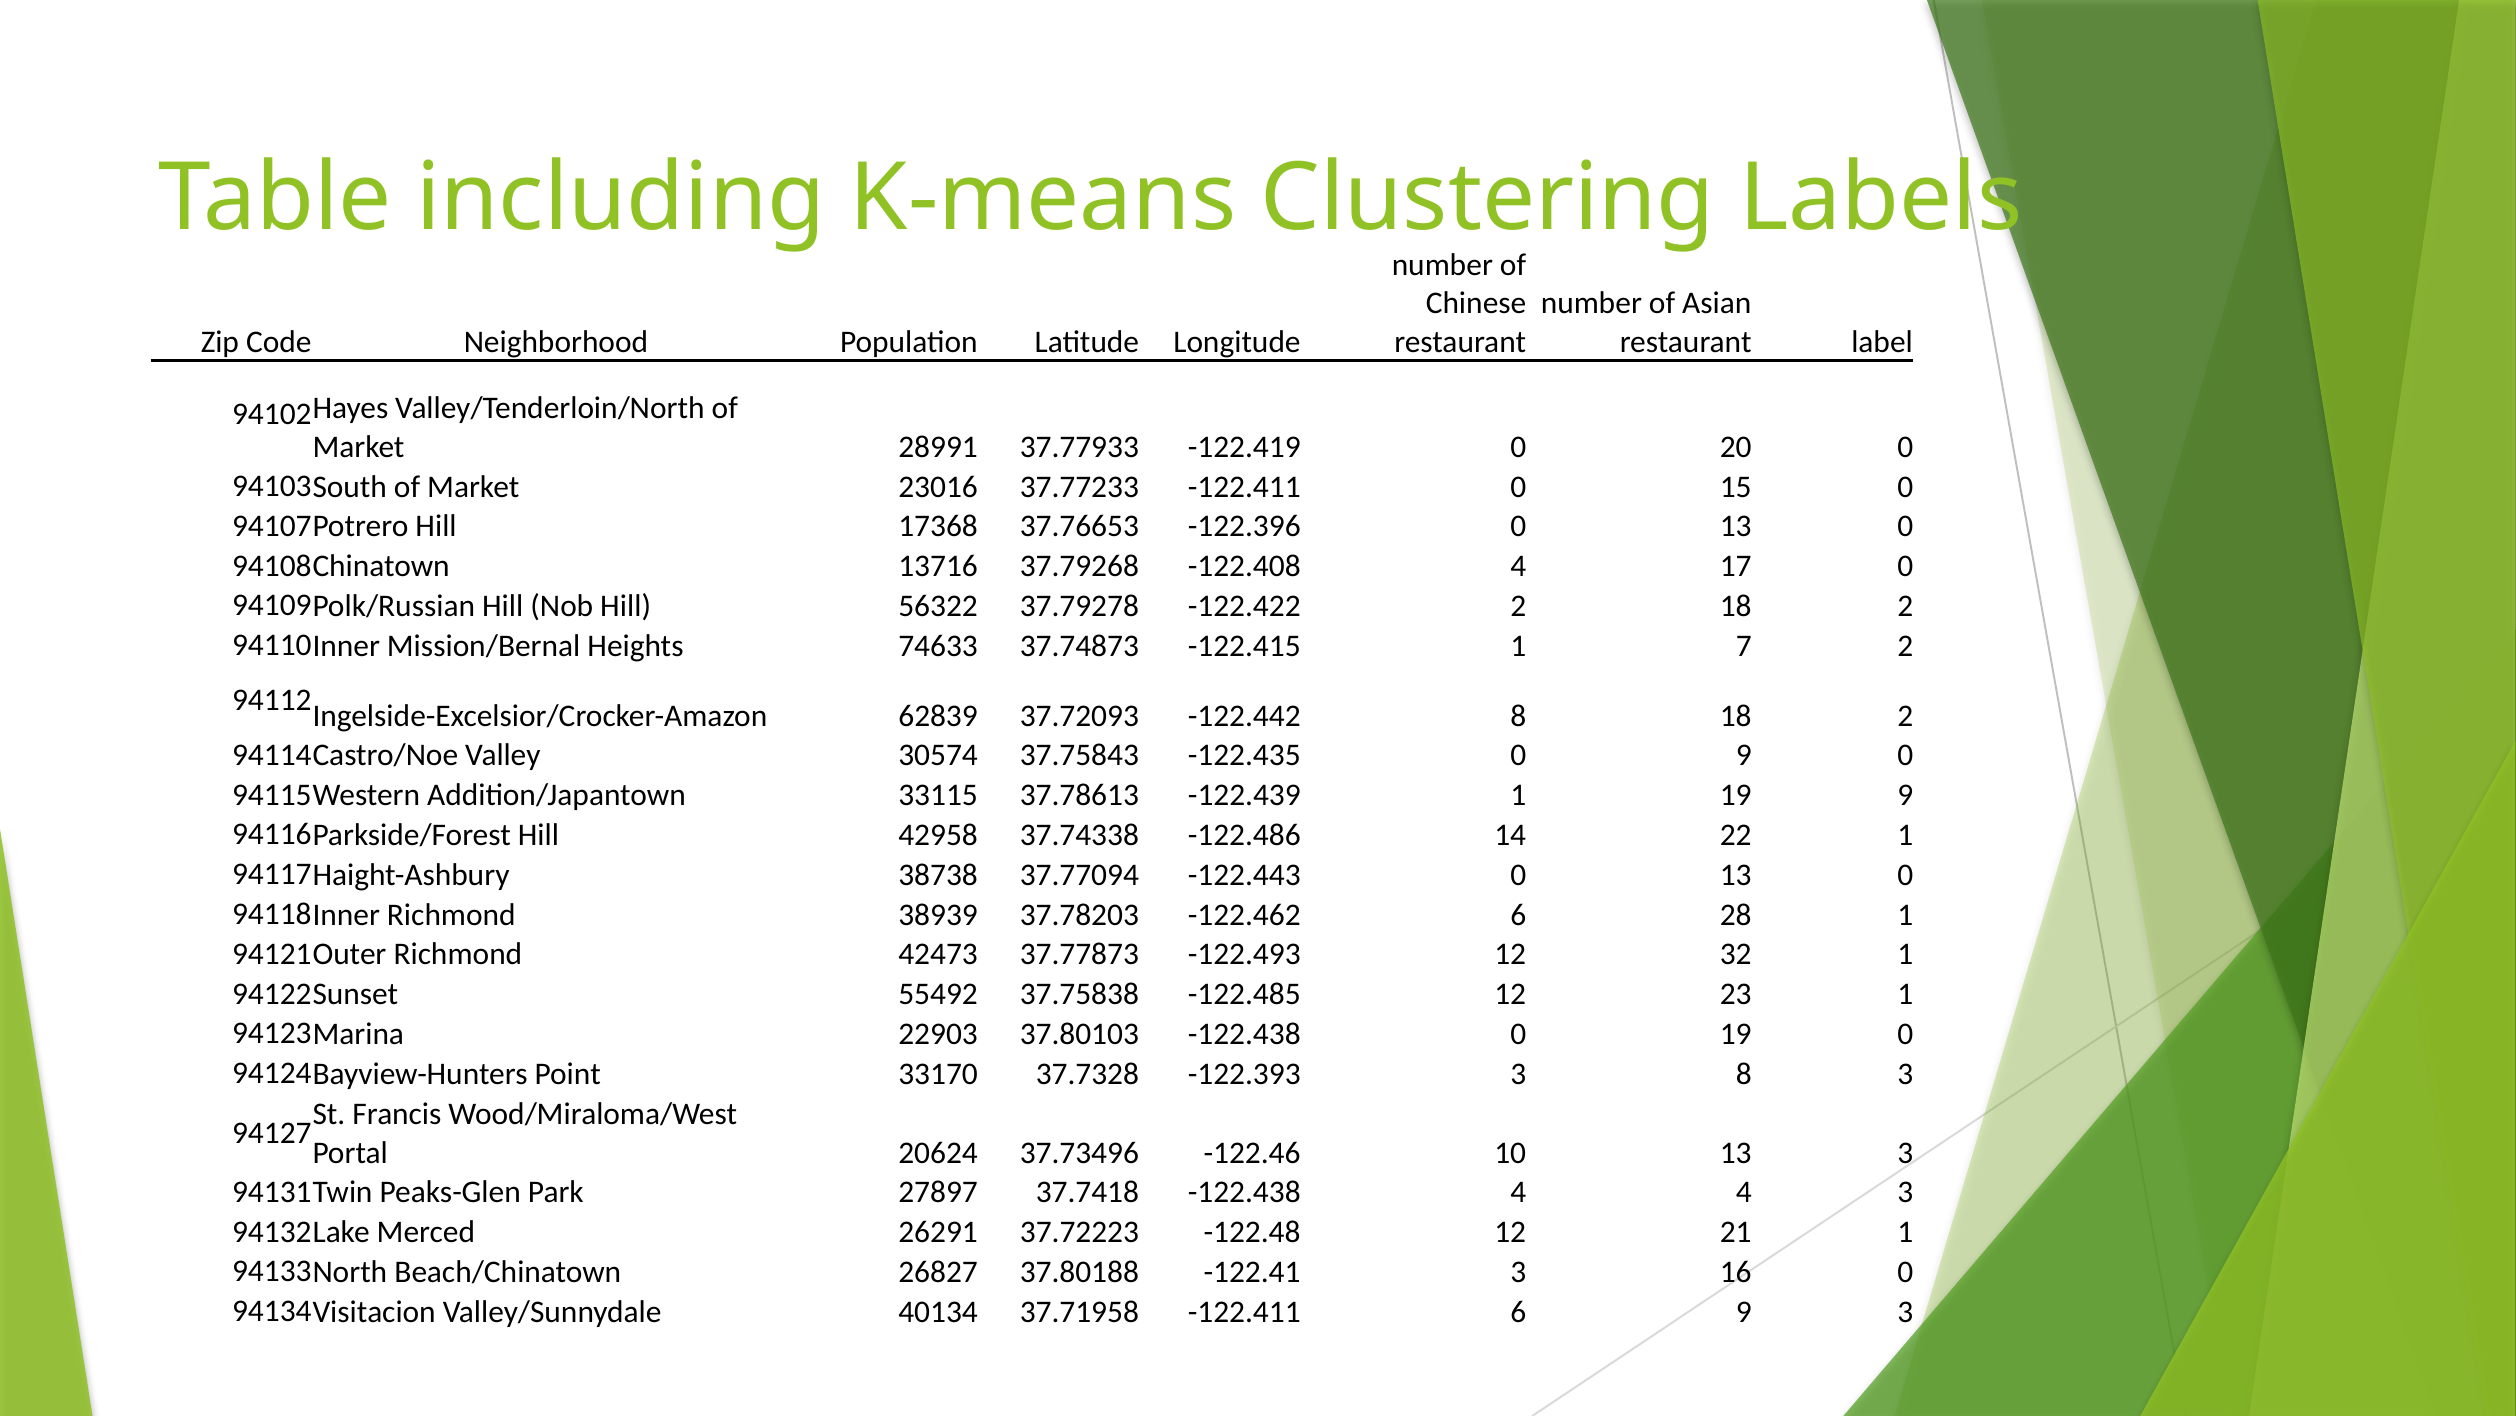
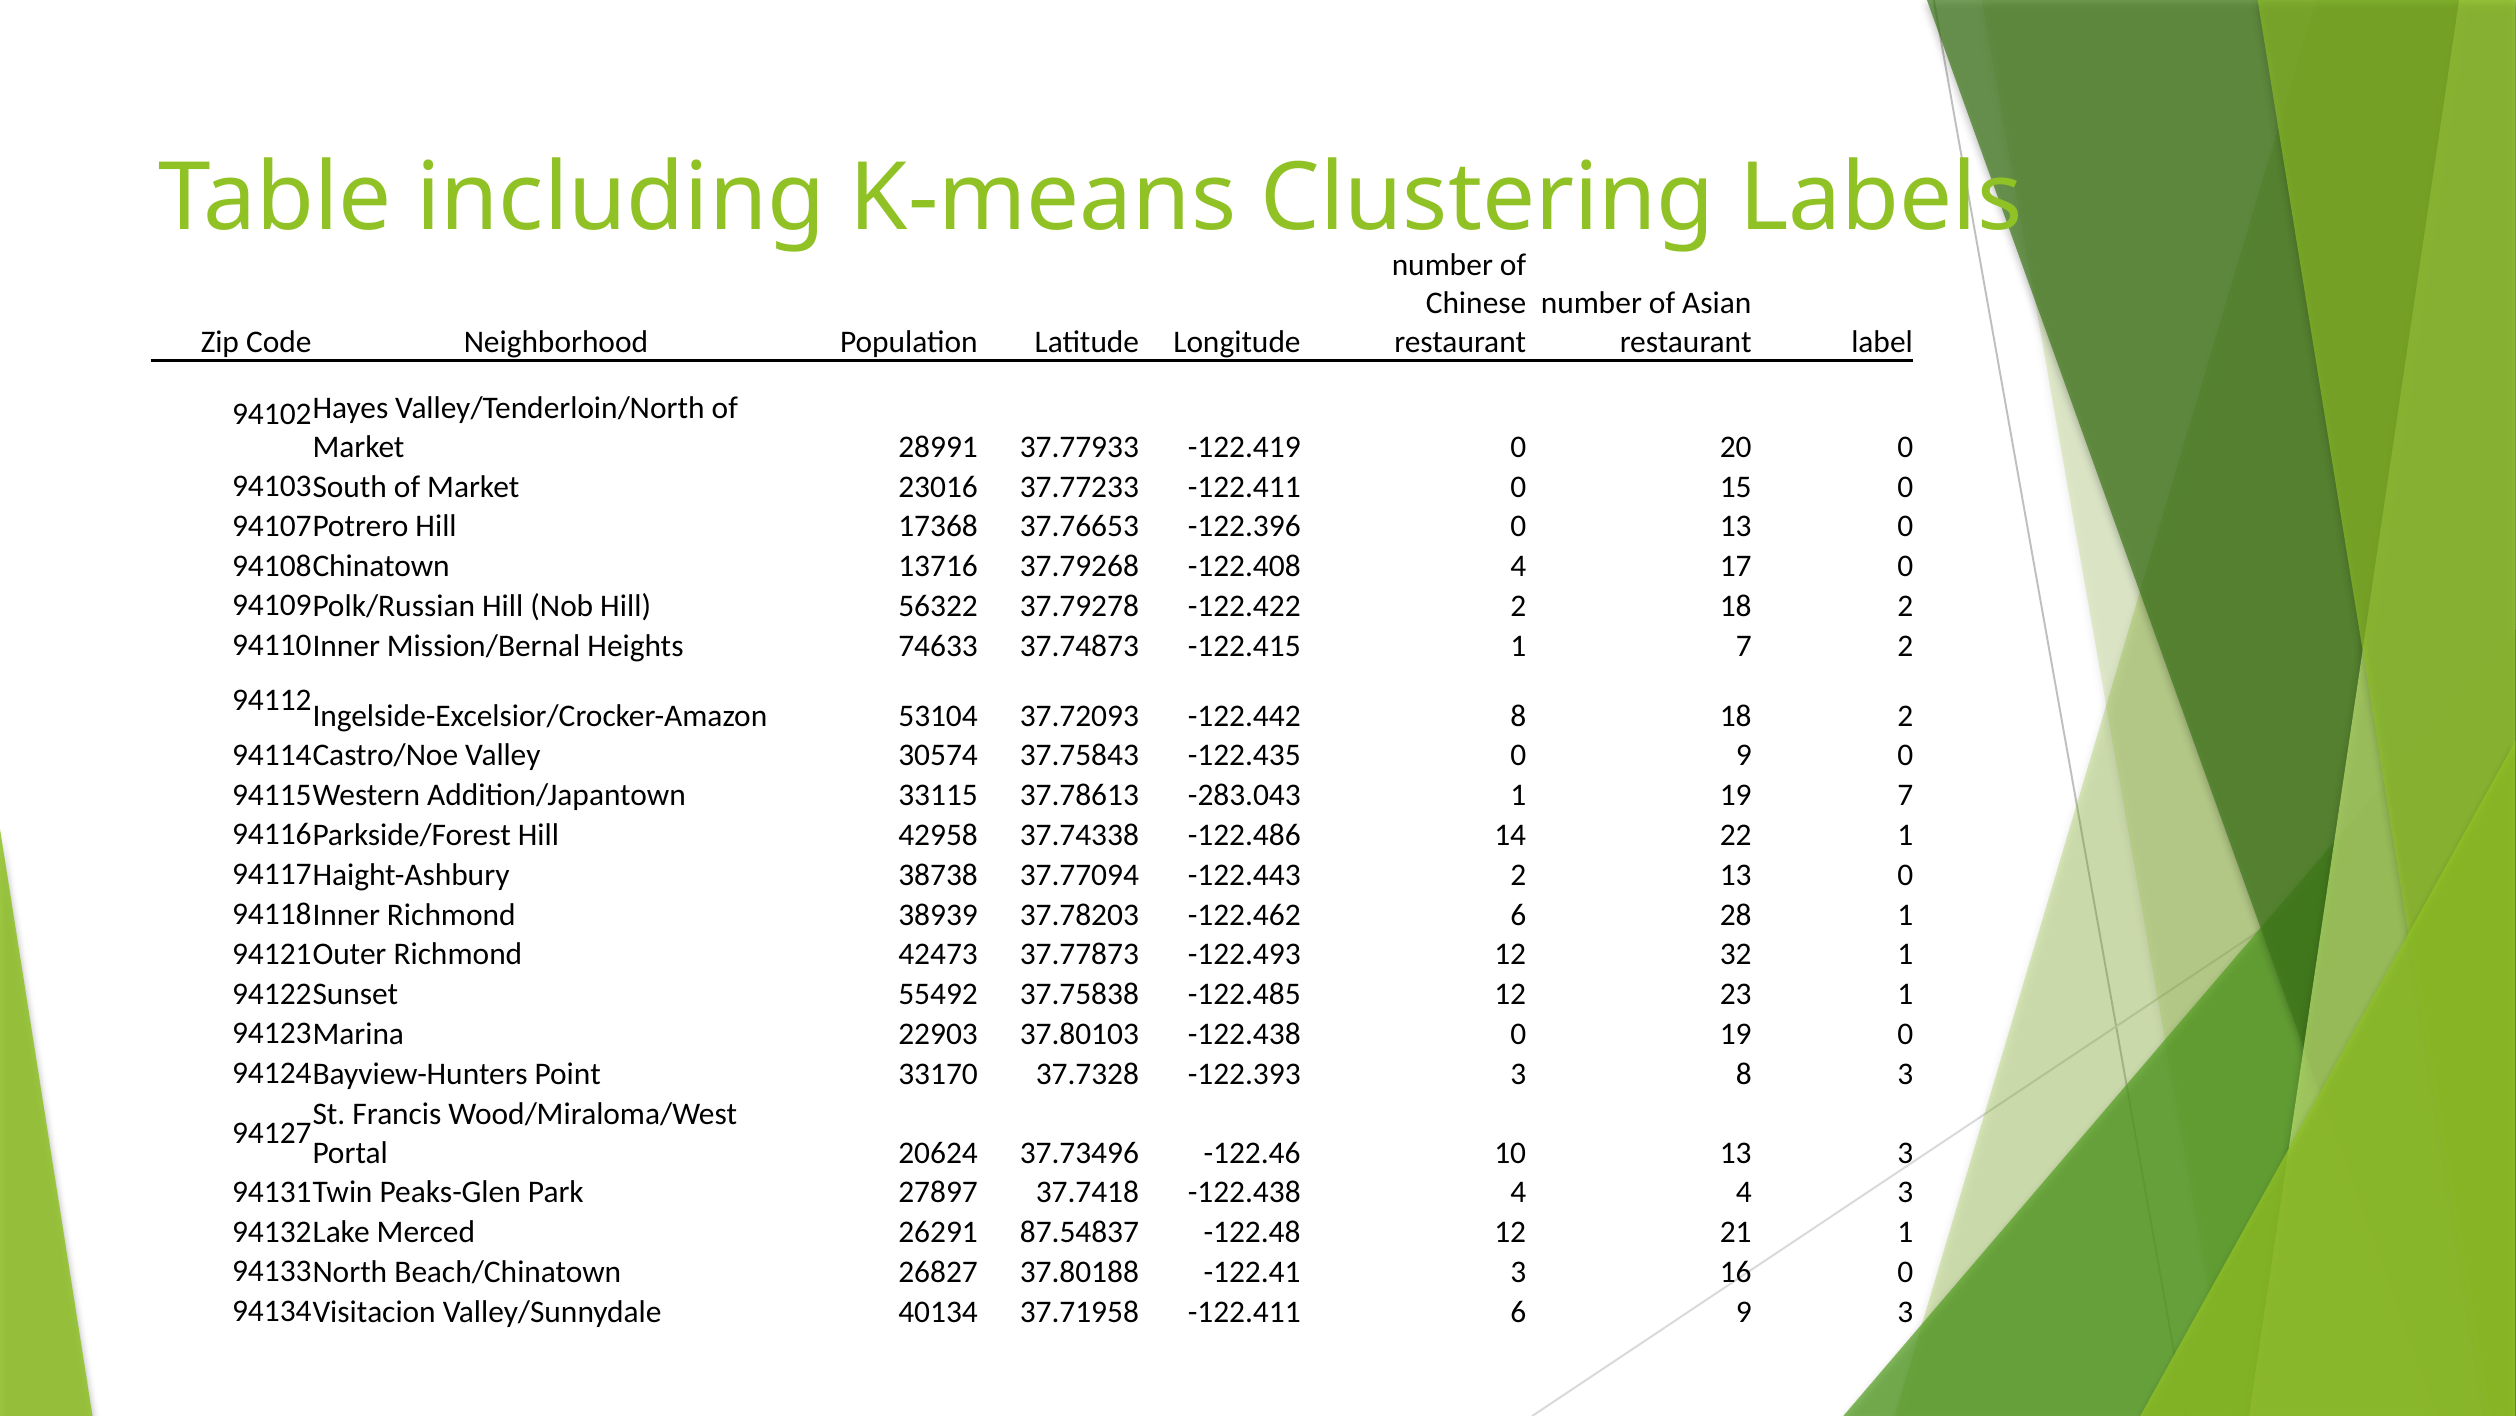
62839: 62839 -> 53104 (938, 715)
-122.439: -122.439 -> -283.043 (1244, 795)
19 9: 9 -> 7 (1905, 795)
-122.443 0: 0 -> 2 (1518, 874)
37.72223: 37.72223 -> 87.54837 (1079, 1232)
